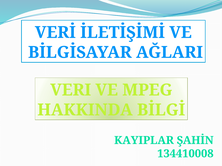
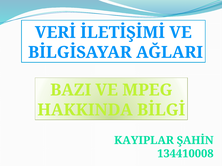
VERI: VERI -> BAZI (71, 90)
